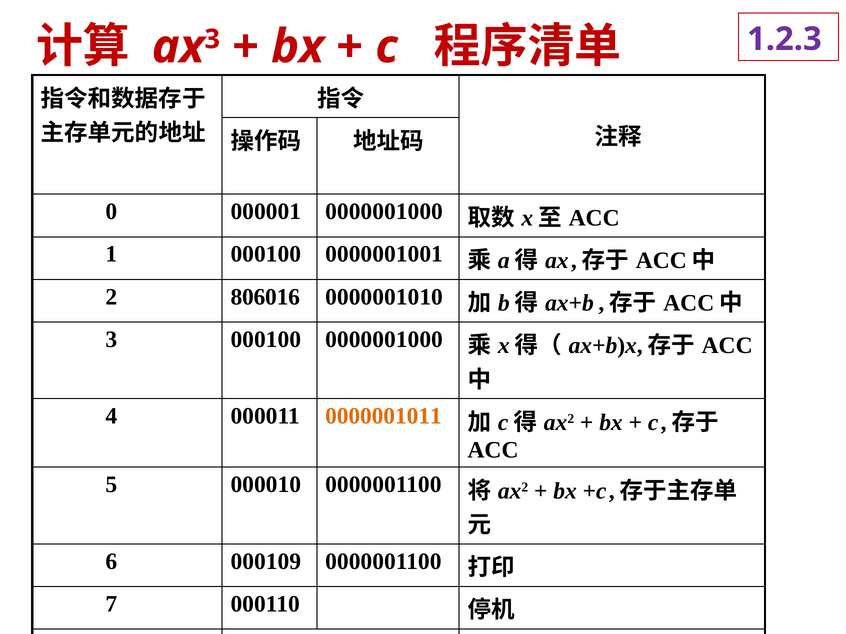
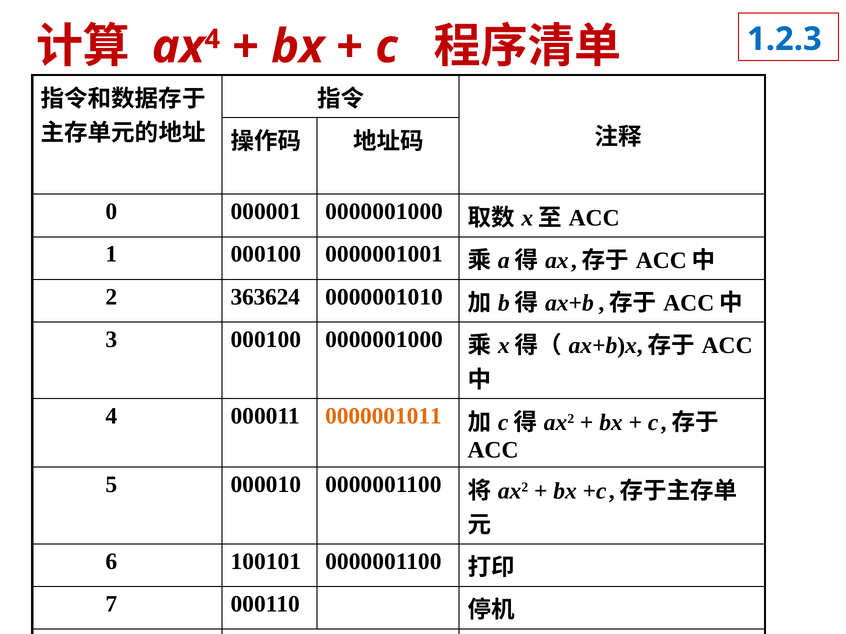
3: 3 -> 4 (212, 39)
1.2.3 colour: purple -> blue (784, 39)
806016: 806016 -> 363624 (265, 297)
000109: 000109 -> 100101 (266, 562)
